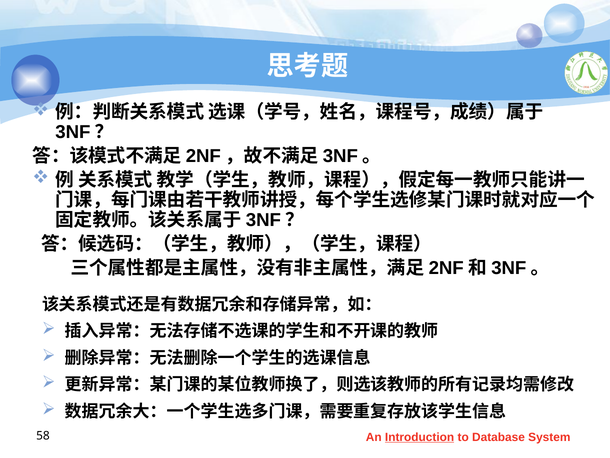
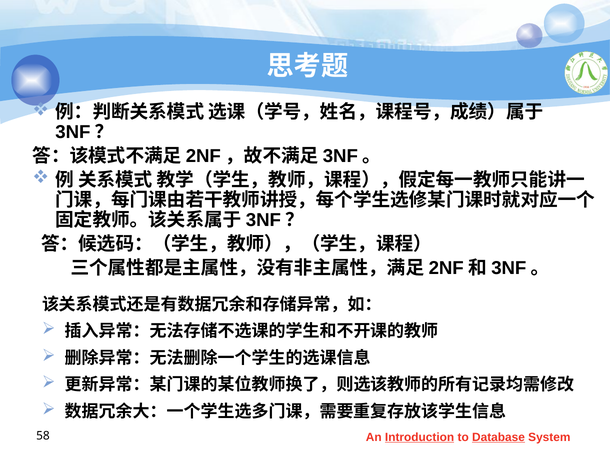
Database underline: none -> present (498, 437)
